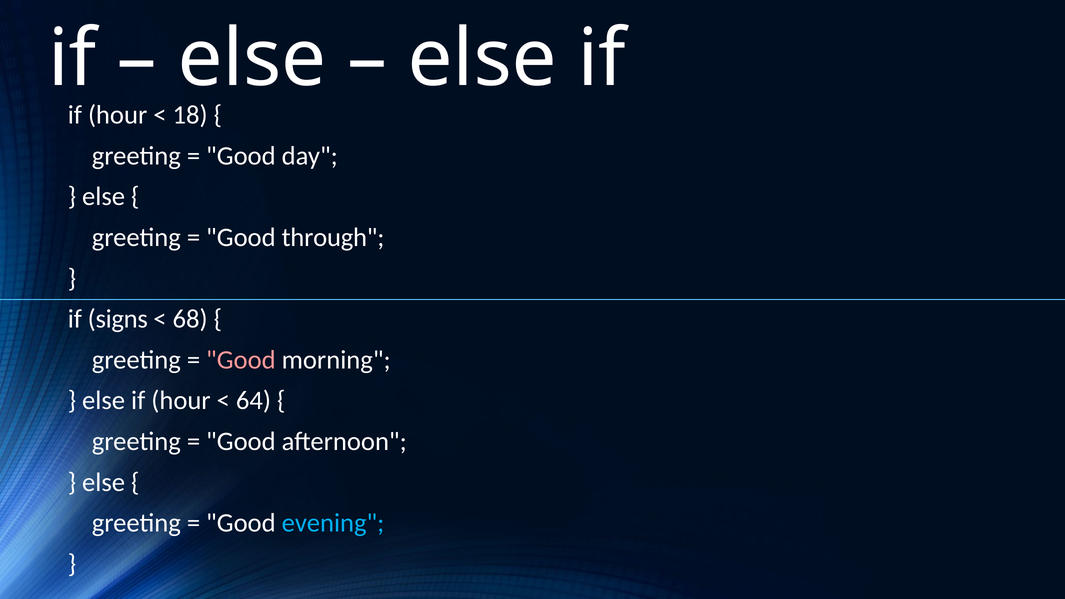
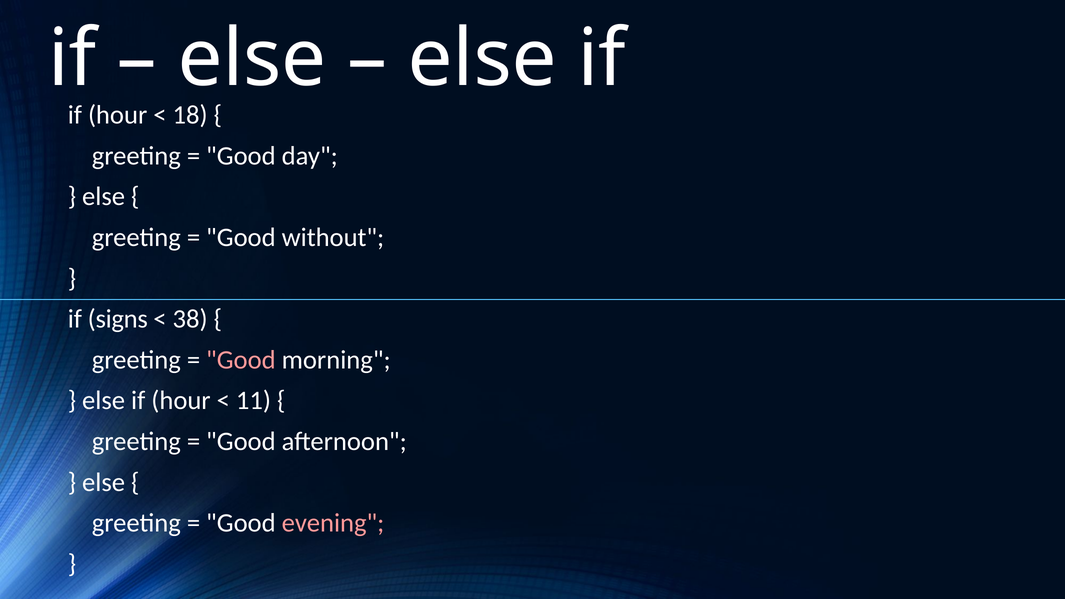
through: through -> without (333, 238)
68: 68 -> 38 (190, 319)
64: 64 -> 11 (254, 401)
evening colour: light blue -> pink (333, 523)
